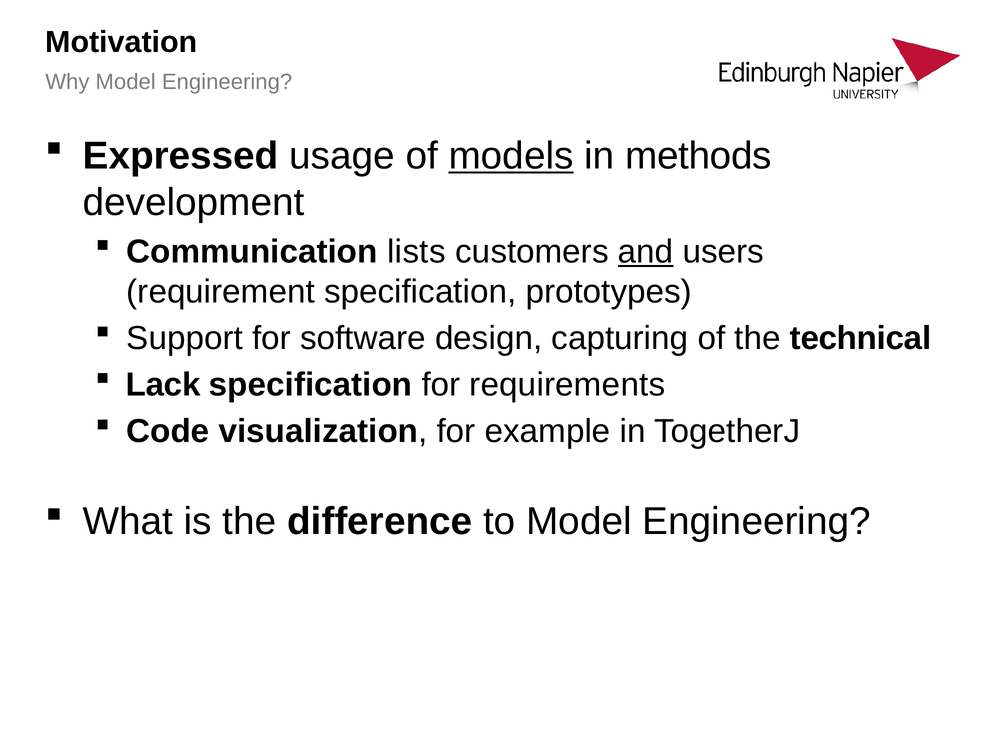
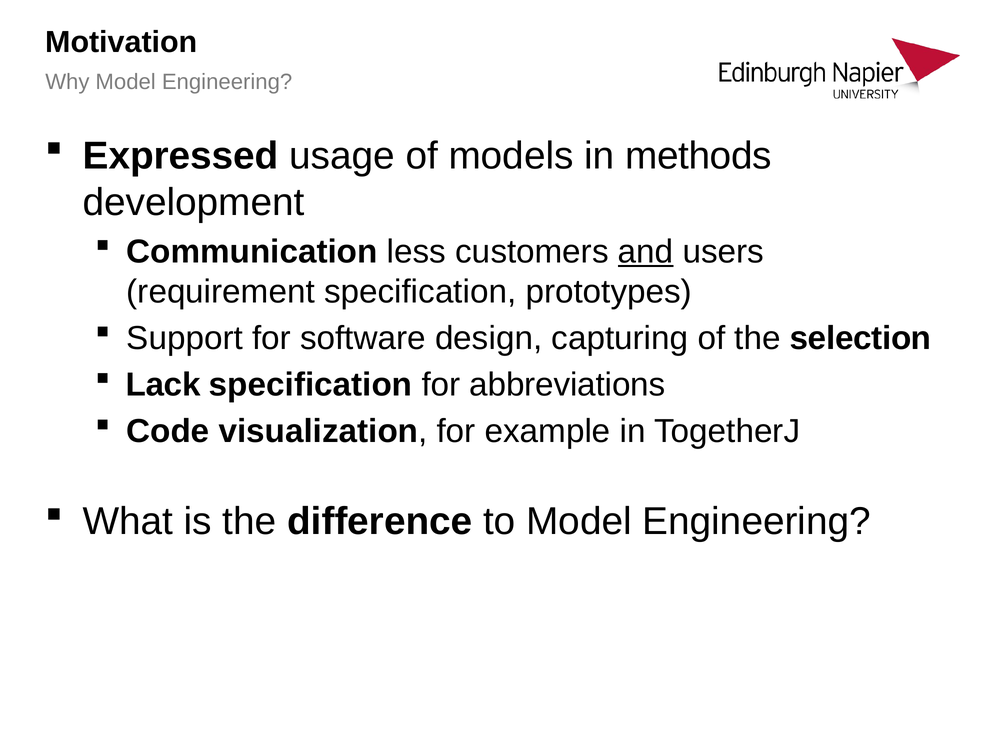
models underline: present -> none (511, 156)
lists: lists -> less (417, 252)
technical: technical -> selection (861, 339)
requirements: requirements -> abbreviations (567, 385)
